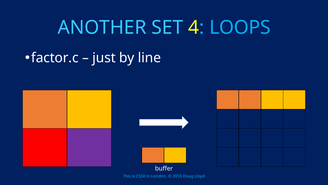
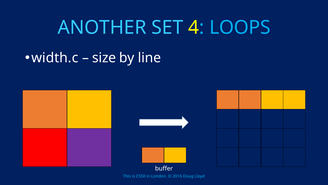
factor.c: factor.c -> width.c (55, 58)
just: just -> size (104, 58)
